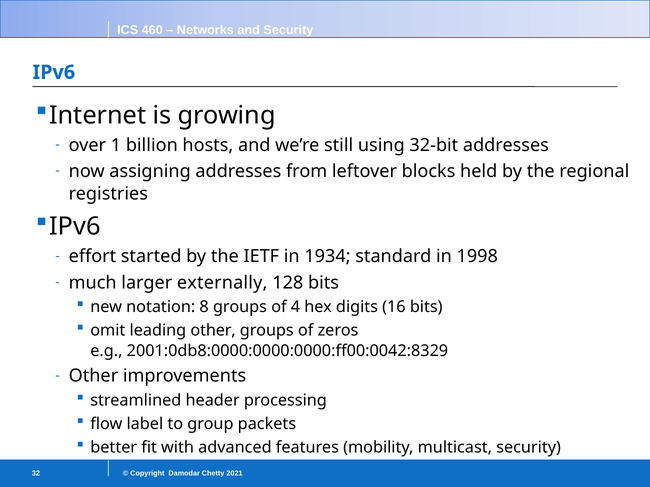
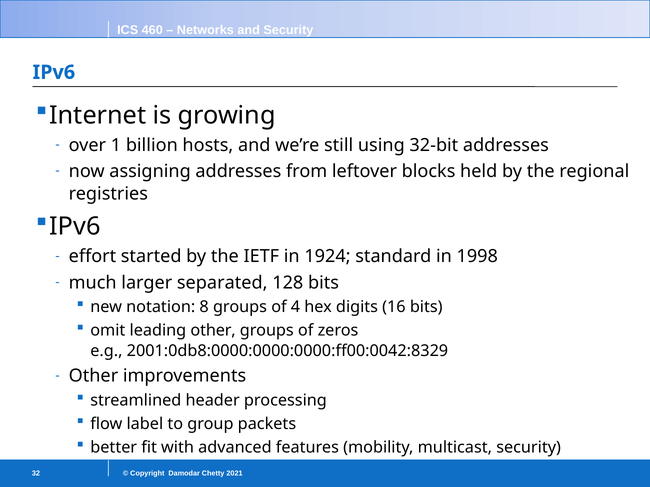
1934: 1934 -> 1924 (328, 257)
externally: externally -> separated (222, 283)
